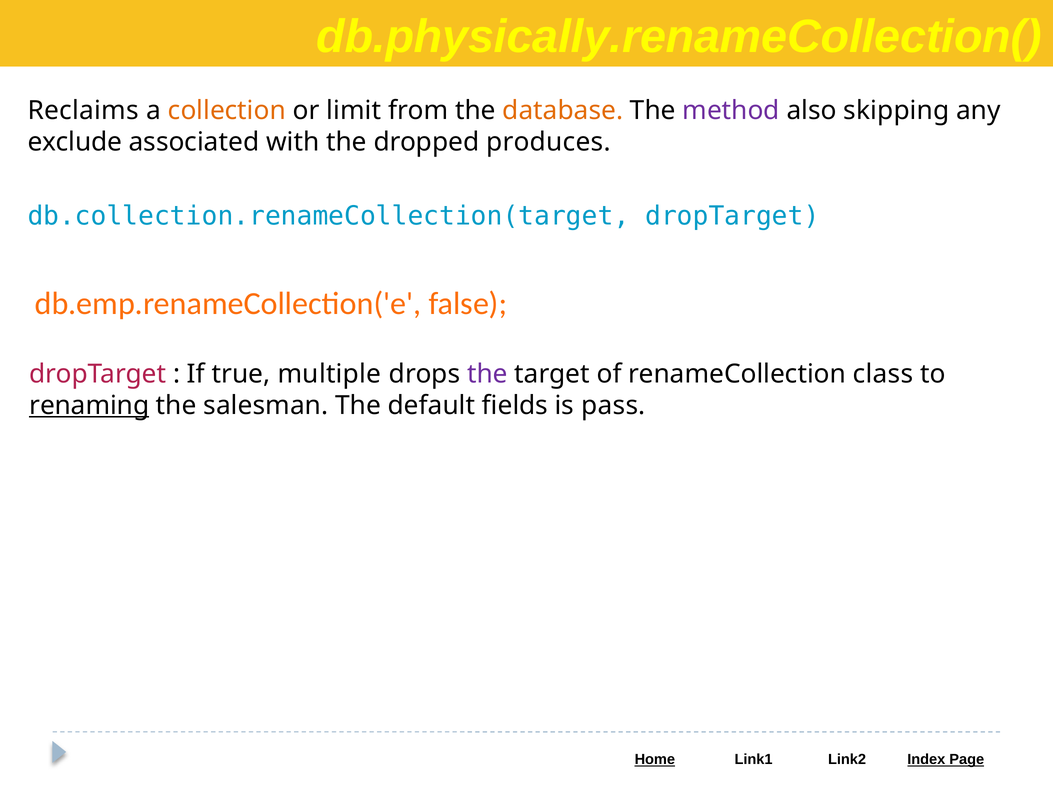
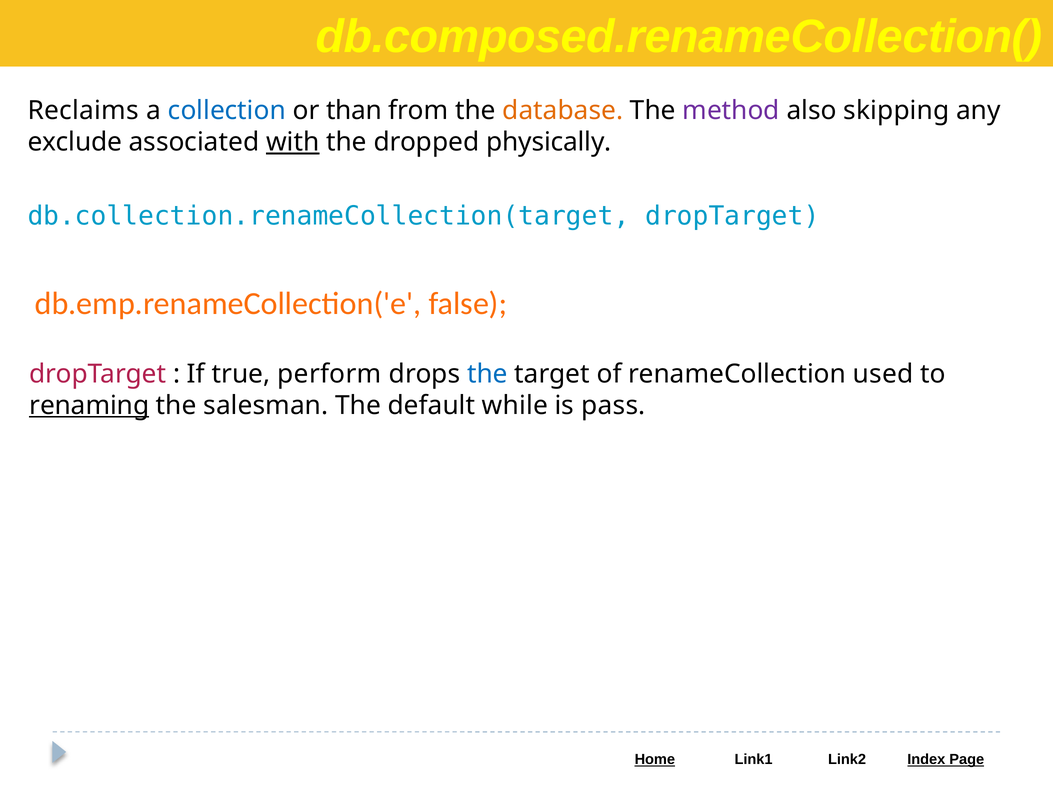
db.physically.renameCollection(: db.physically.renameCollection( -> db.composed.renameCollection( (679, 37)
collection colour: orange -> blue (227, 111)
limit: limit -> than (354, 111)
with underline: none -> present (293, 142)
produces: produces -> physically (549, 142)
multiple: multiple -> perform (329, 374)
the colour: purple -> blue (487, 374)
class: class -> used (883, 374)
fields: fields -> while (515, 405)
